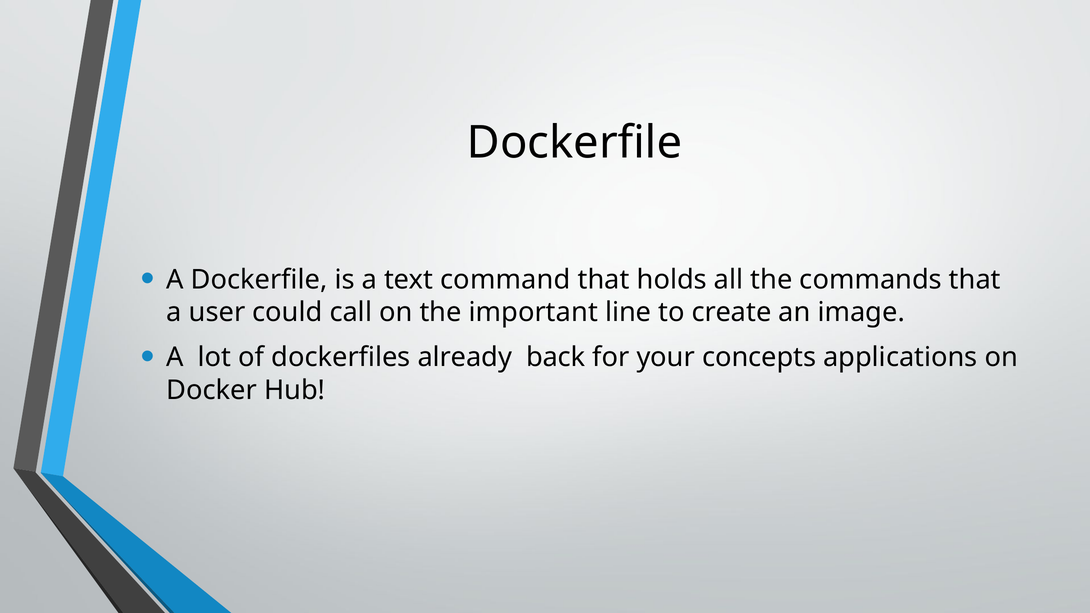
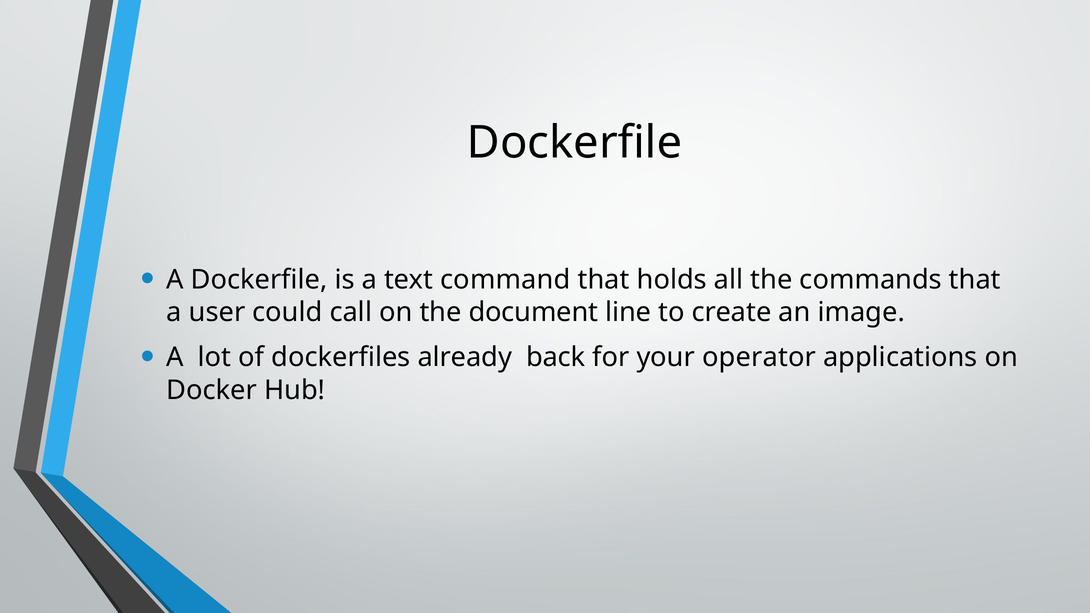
important: important -> document (533, 312)
concepts: concepts -> operator (759, 357)
